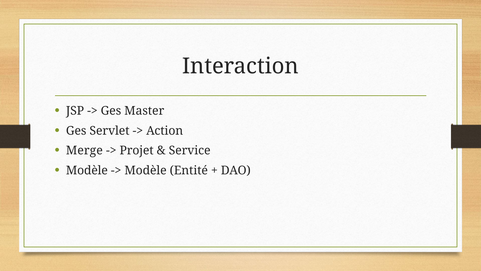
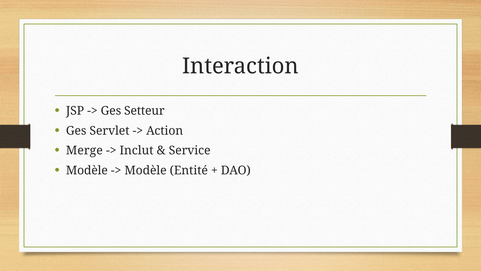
Master: Master -> Setteur (144, 111)
Projet: Projet -> Inclut (137, 150)
